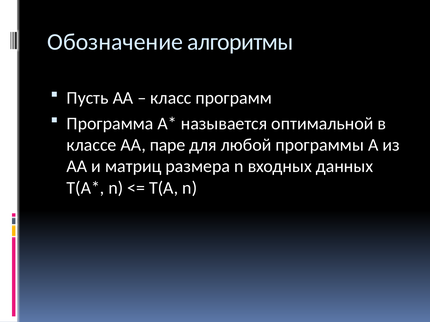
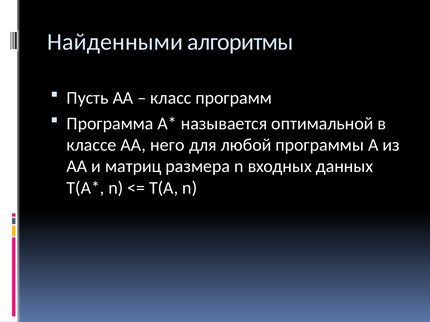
Обозначение: Обозначение -> Найденными (115, 42)
паре: паре -> него (167, 145)
